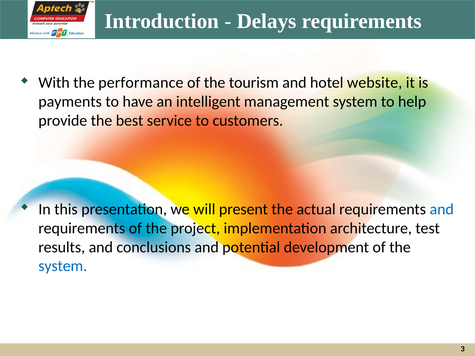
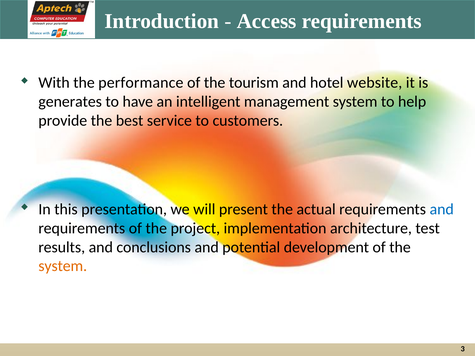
Delays: Delays -> Access (267, 21)
payments: payments -> generates (70, 102)
system colour: blue -> orange (63, 266)
